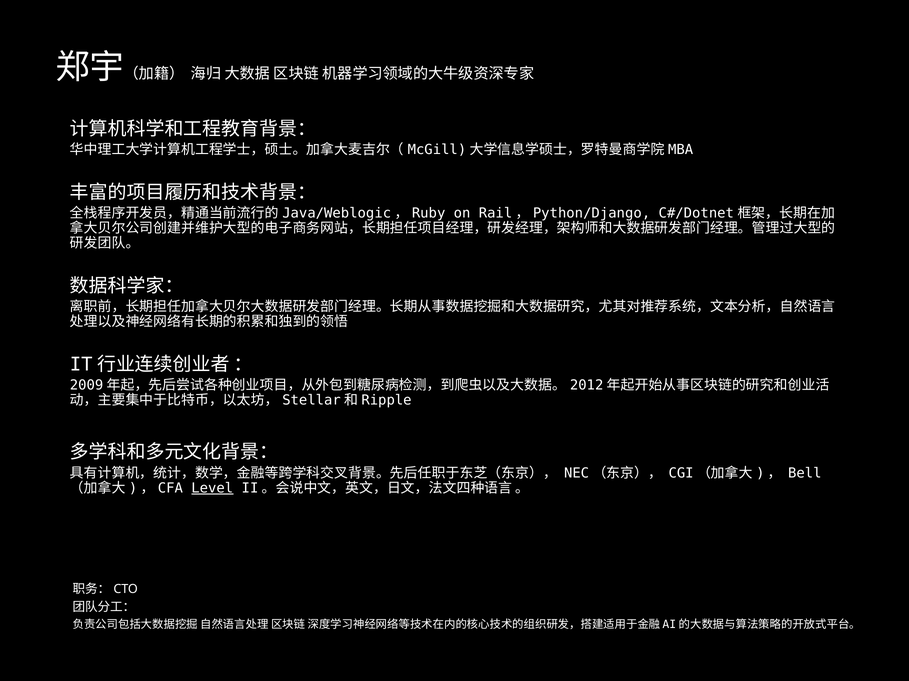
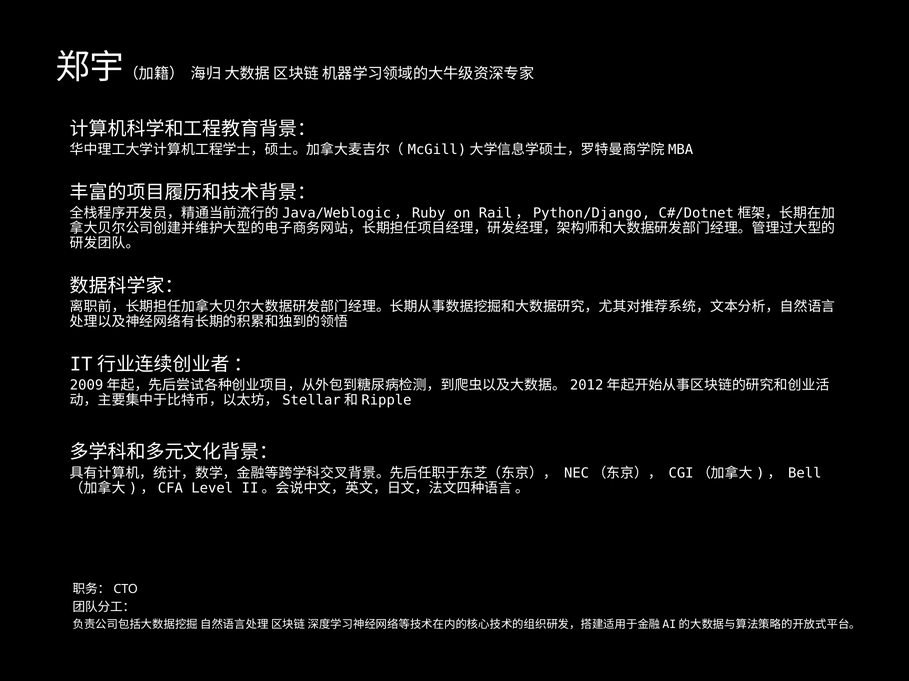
Level underline: present -> none (212, 489)
